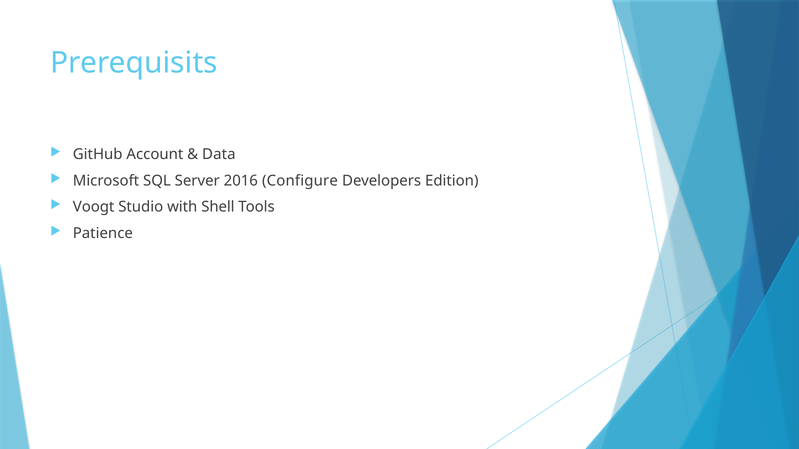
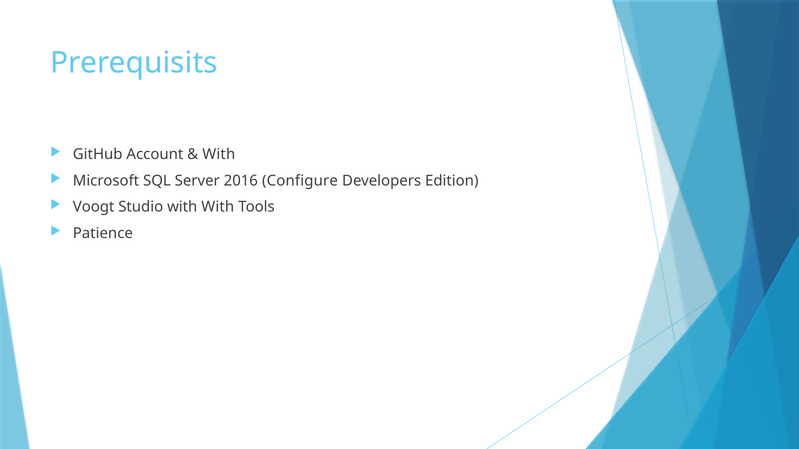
Data: Data -> With (219, 155)
with Shell: Shell -> With (218, 207)
